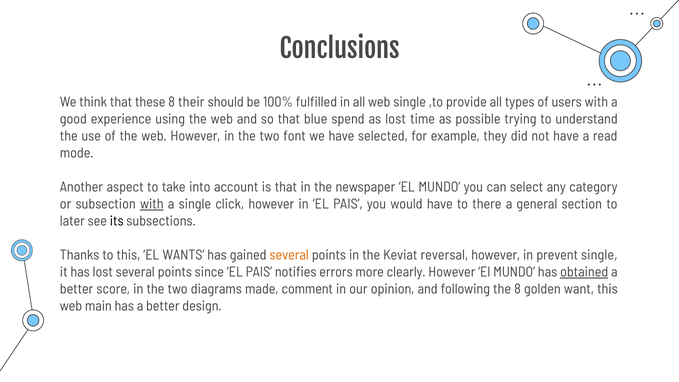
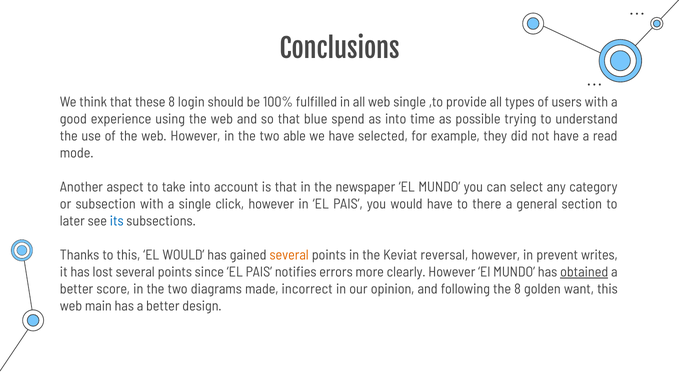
their: their -> login (191, 102)
as lost: lost -> into (396, 119)
font: font -> able (295, 136)
with underline: present -> none (152, 204)
its colour: black -> blue (117, 221)
EL WANTS: WANTS -> WOULD (183, 255)
prevent single: single -> writes (599, 255)
comment: comment -> incorrect (307, 289)
